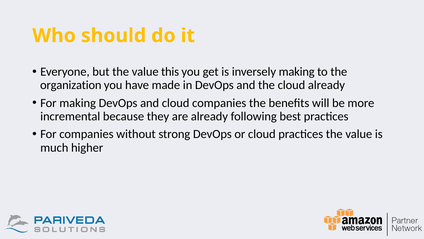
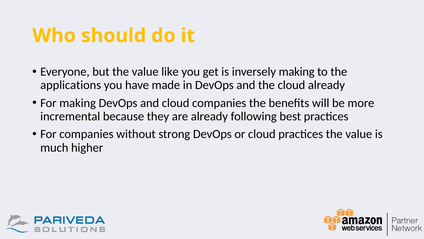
this: this -> like (170, 72)
organization: organization -> applications (71, 85)
